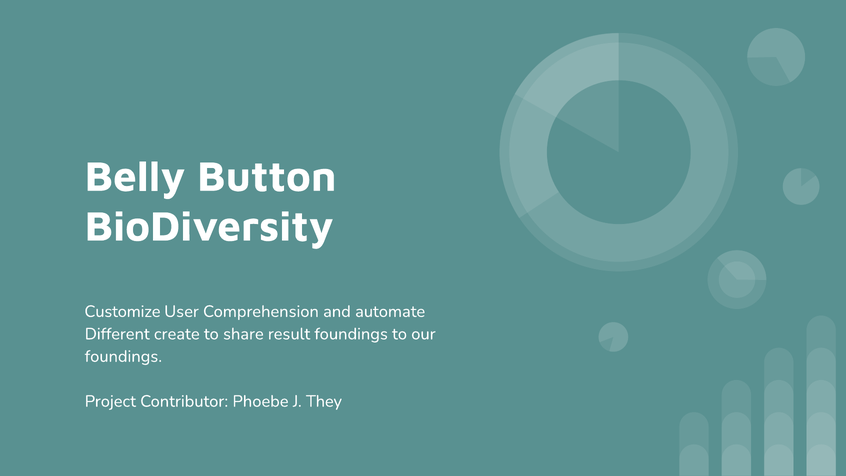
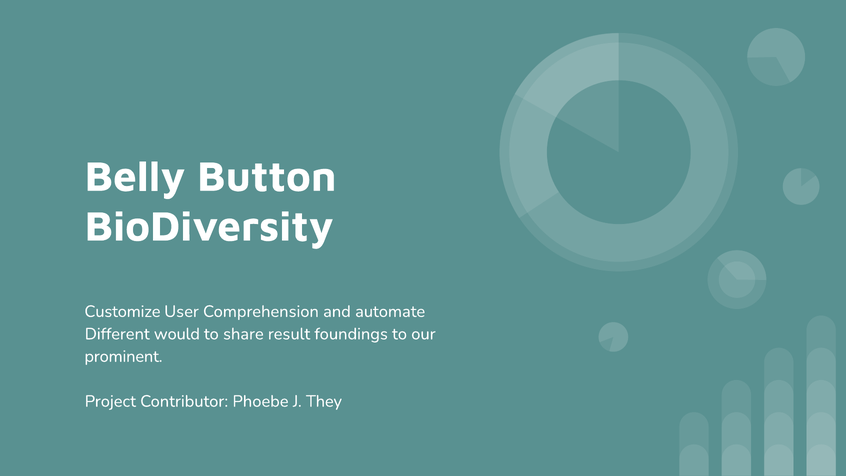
create: create -> would (177, 334)
foundings: foundings -> prominent (123, 356)
